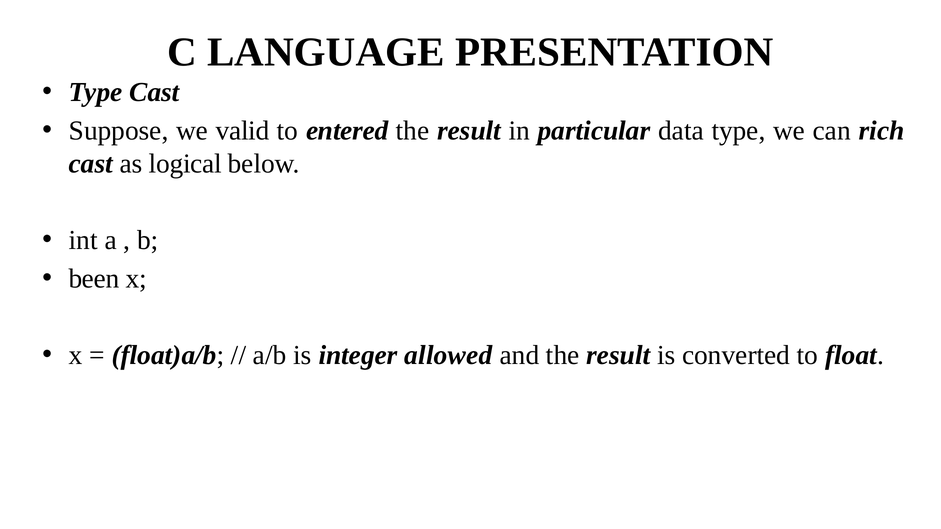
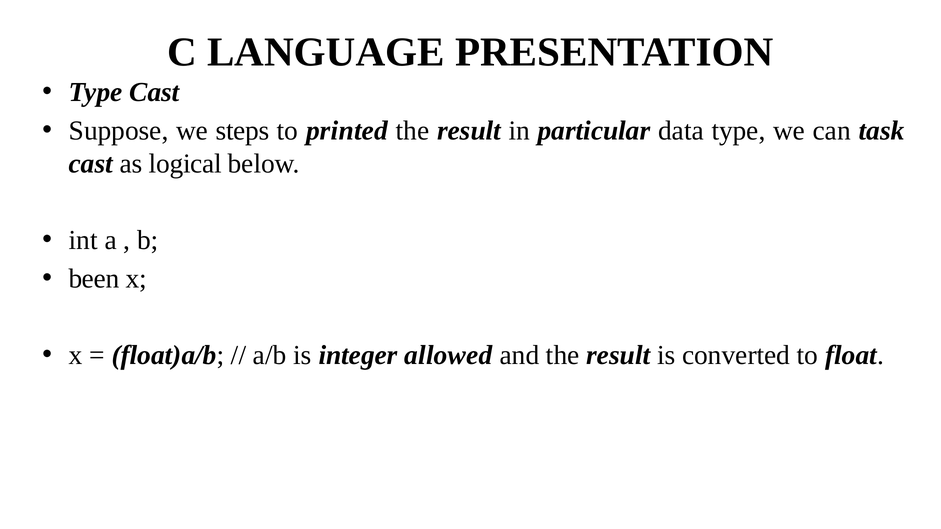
valid: valid -> steps (243, 131)
entered: entered -> printed (347, 131)
rich: rich -> task (882, 131)
